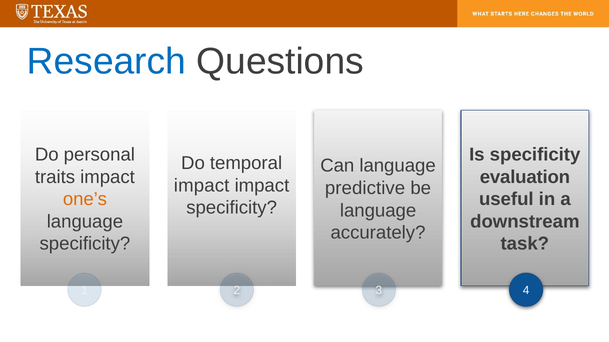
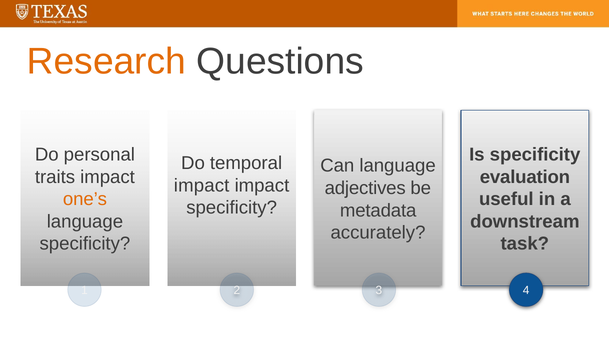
Research colour: blue -> orange (106, 61)
predictive: predictive -> adjectives (365, 188)
language: language -> metadata (378, 211)
